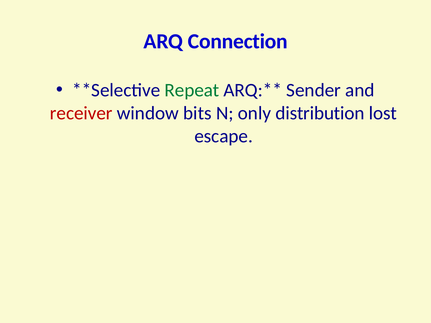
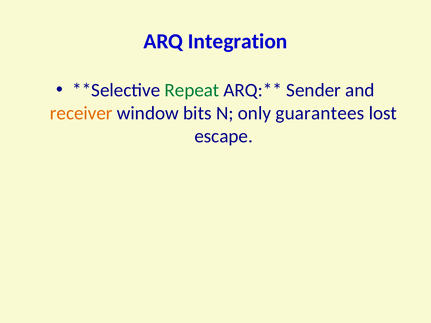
Connection: Connection -> Integration (238, 41)
receiver colour: red -> orange (81, 113)
distribution: distribution -> guarantees (320, 113)
